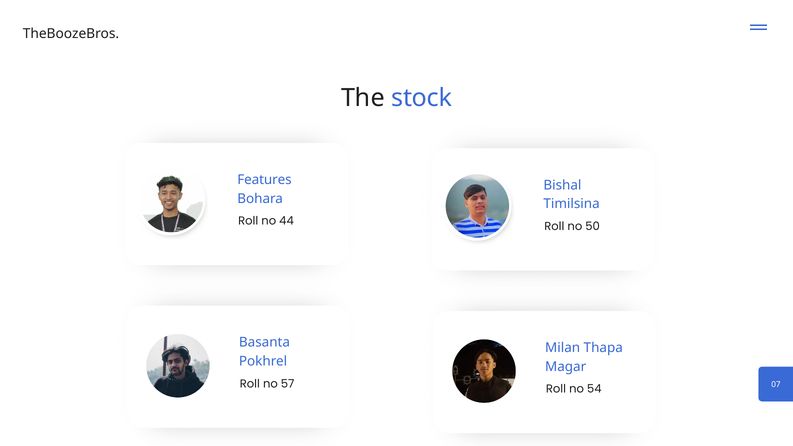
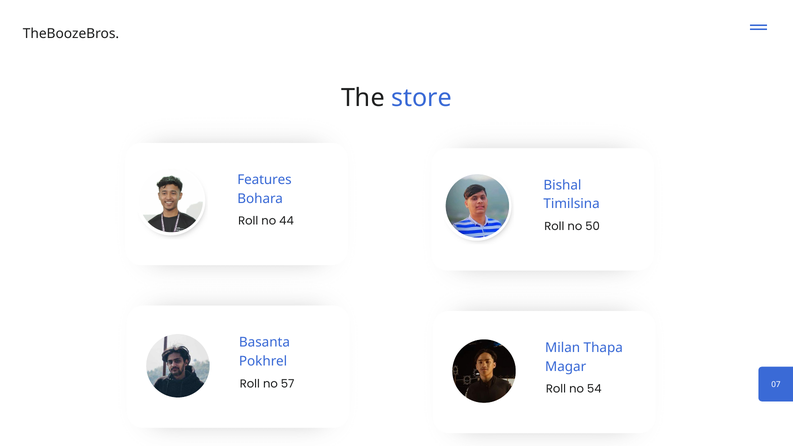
stock: stock -> store (422, 98)
